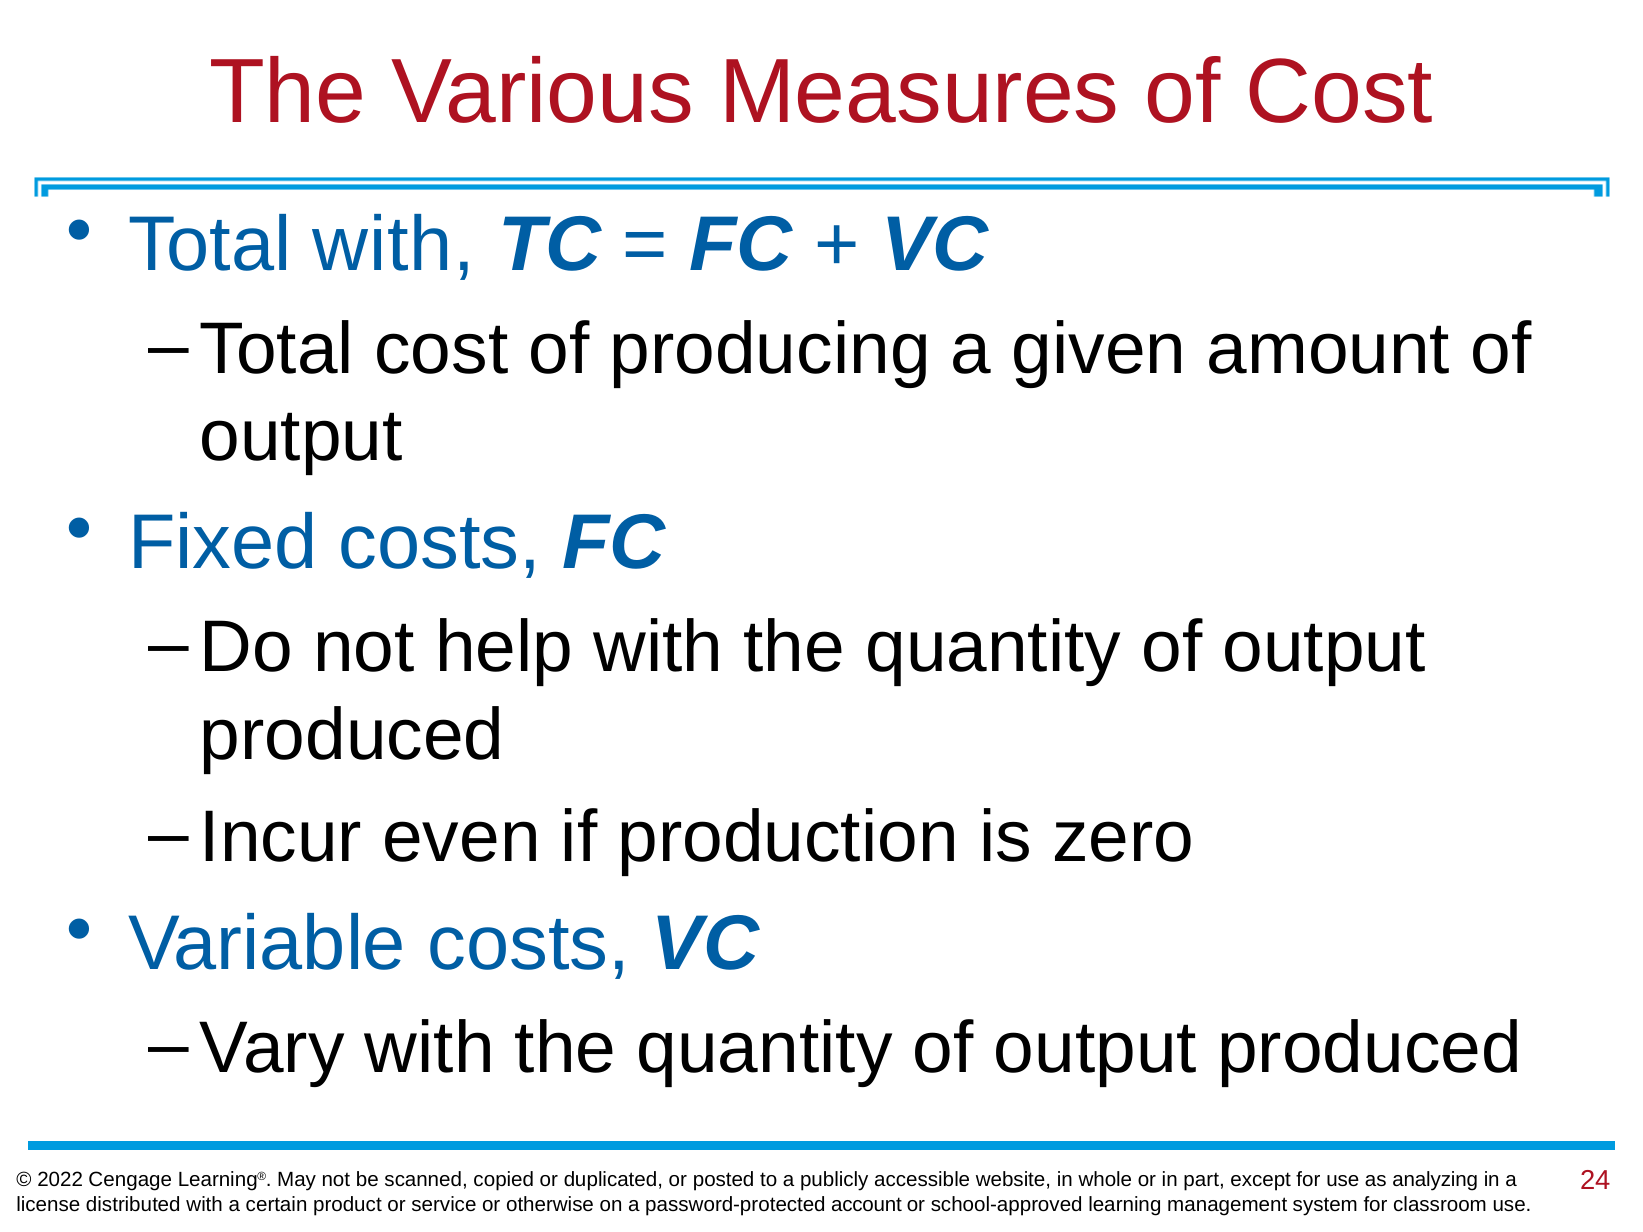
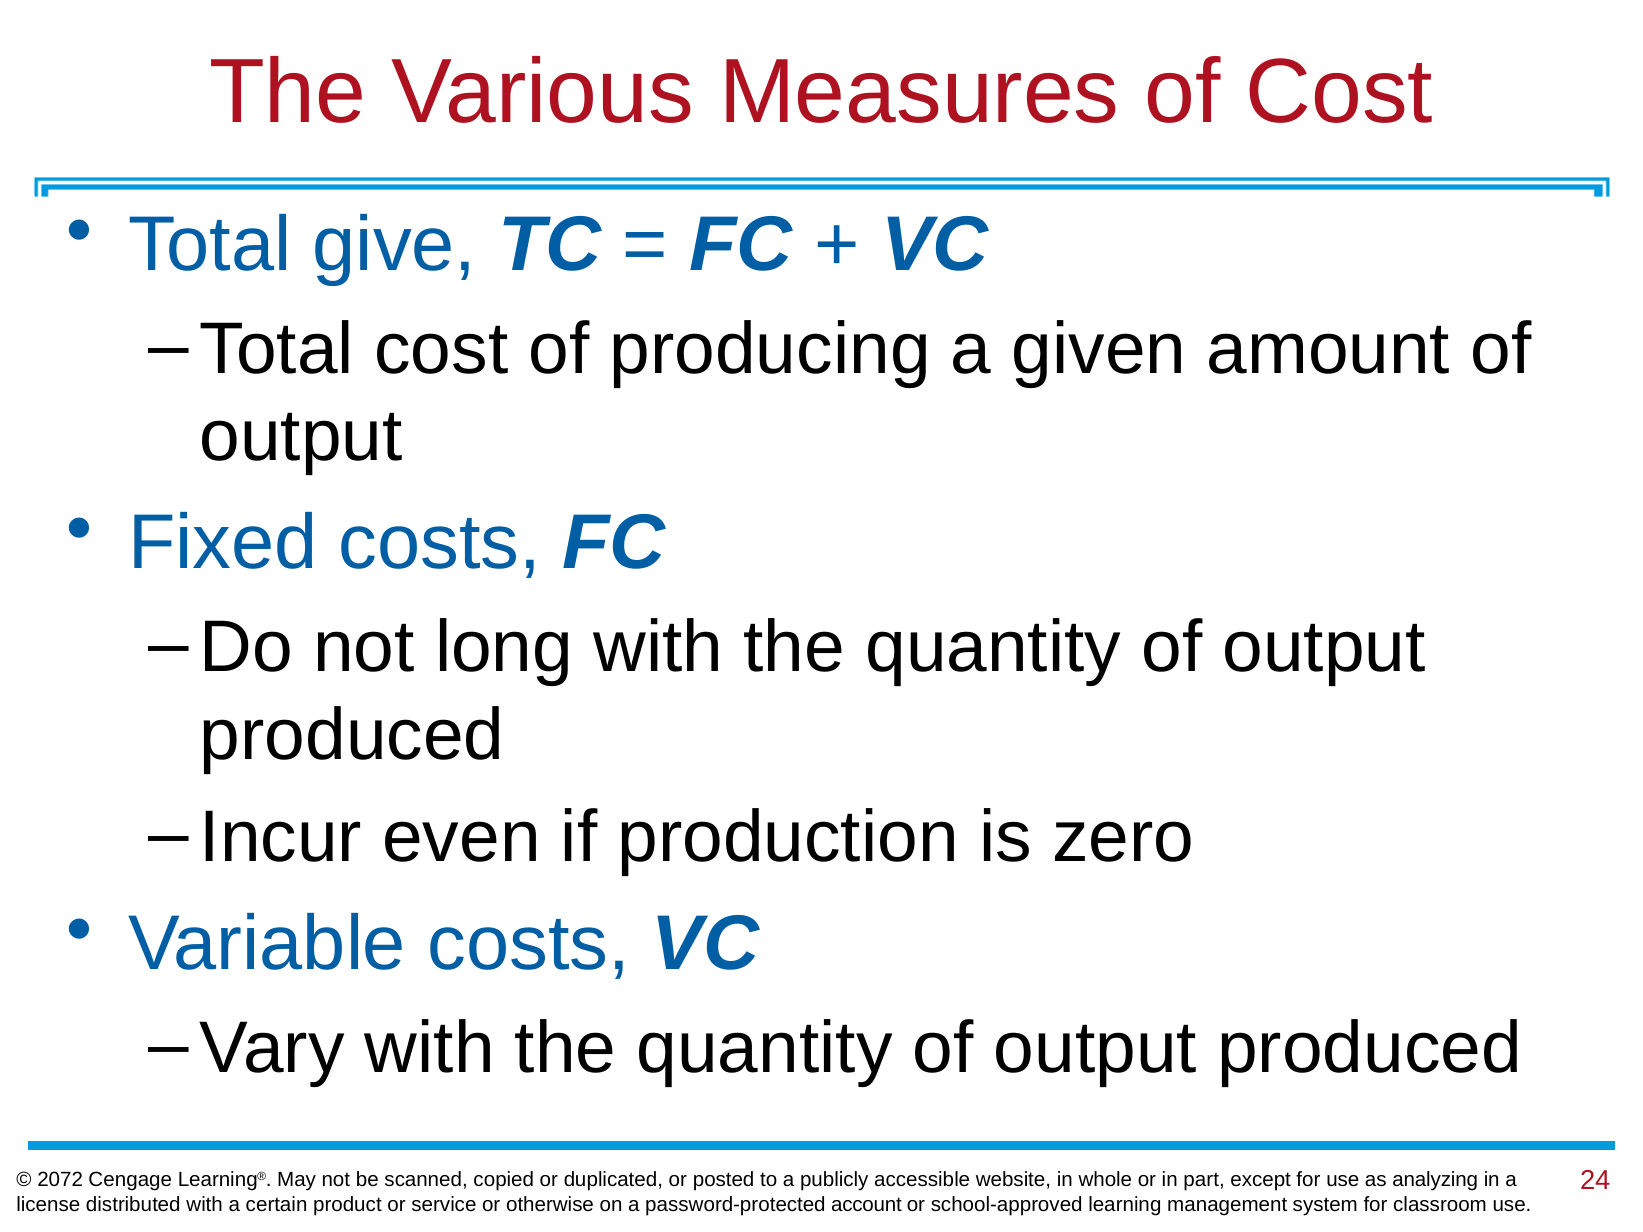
Total with: with -> give (395, 244)
help: help -> long (504, 648)
2022: 2022 -> 2072 (60, 1180)
